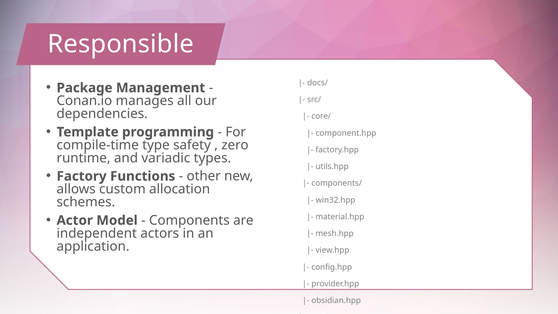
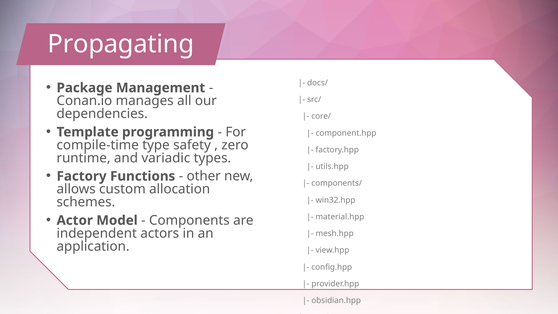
Responsible: Responsible -> Propagating (121, 44)
